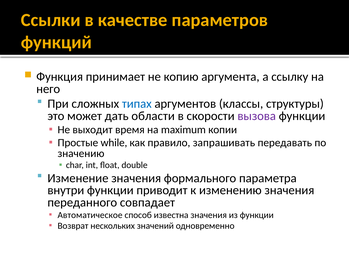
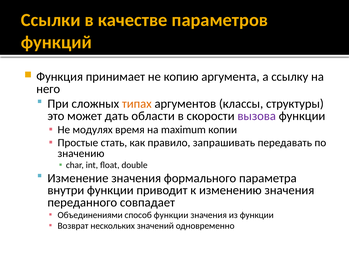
типах colour: blue -> orange (137, 104)
выходит: выходит -> модулях (93, 130)
while: while -> стать (114, 143)
Автоматическое: Автоматическое -> Объединениями (90, 215)
способ известна: известна -> функции (171, 215)
